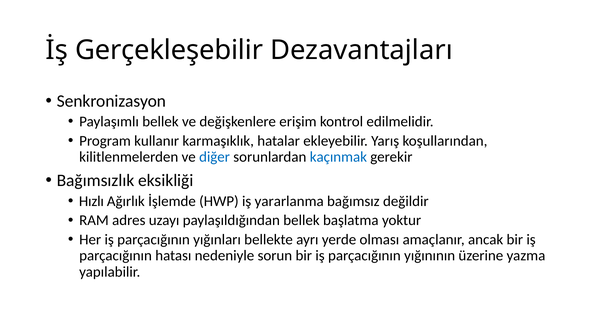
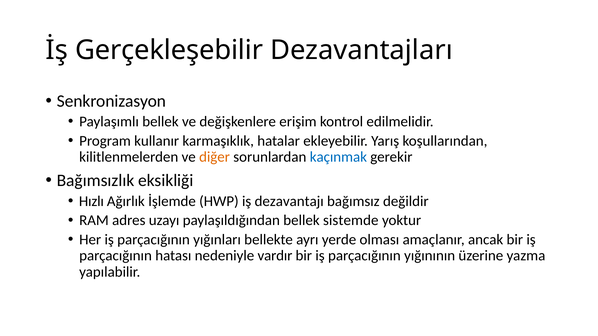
diğer colour: blue -> orange (215, 157)
yararlanma: yararlanma -> dezavantajı (289, 201)
başlatma: başlatma -> sistemde (351, 221)
sorun: sorun -> vardır (275, 256)
